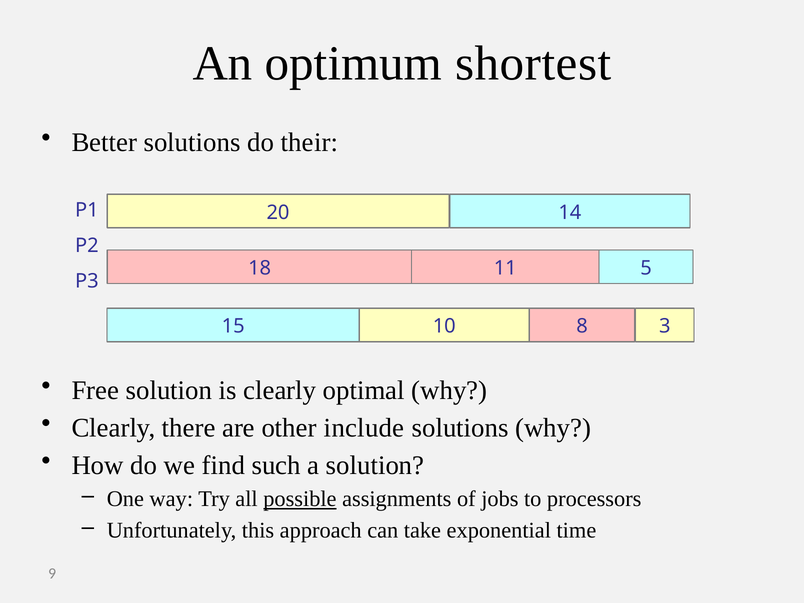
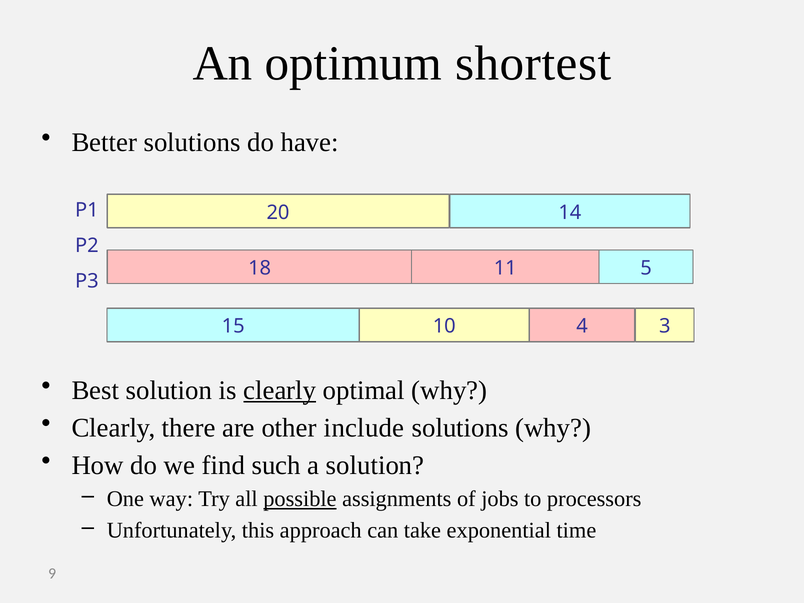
their: their -> have (310, 142)
8: 8 -> 4 (582, 326)
Free: Free -> Best (95, 390)
clearly underline: none -> present (280, 390)
